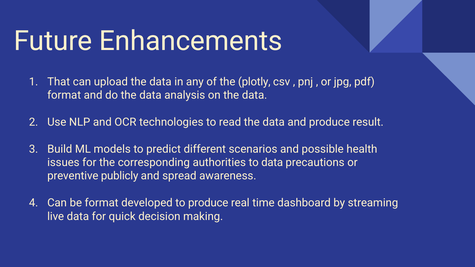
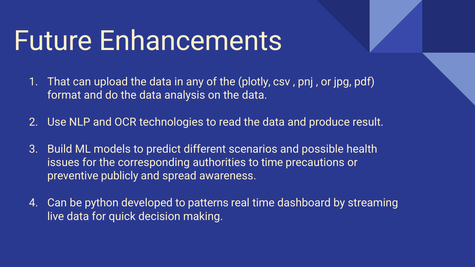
to data: data -> time (272, 163)
be format: format -> python (102, 203)
to produce: produce -> patterns (208, 203)
